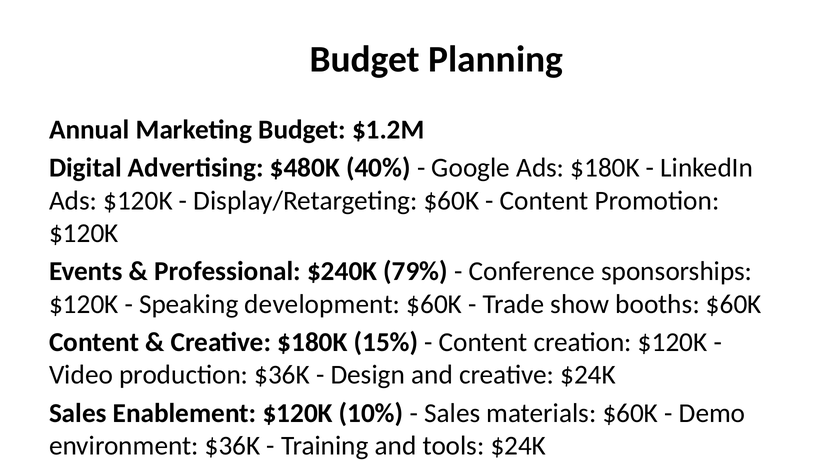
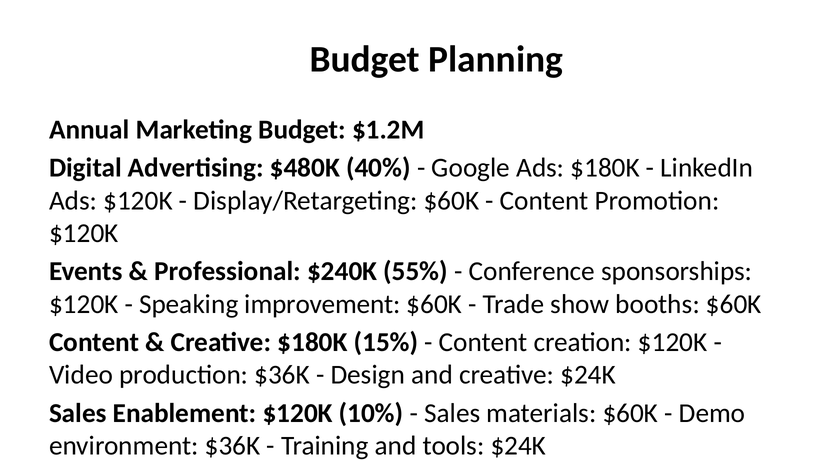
79%: 79% -> 55% (416, 272)
development: development -> improvement (323, 304)
